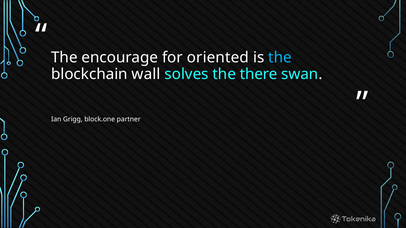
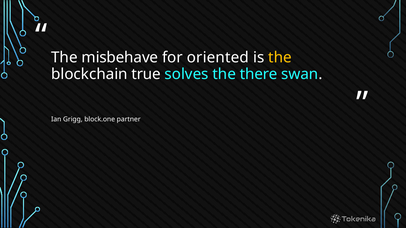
encourage: encourage -> misbehave (120, 58)
the colour: light blue -> yellow (280, 58)
wall: wall -> true (146, 74)
